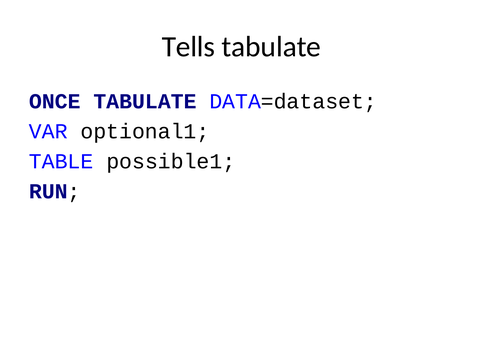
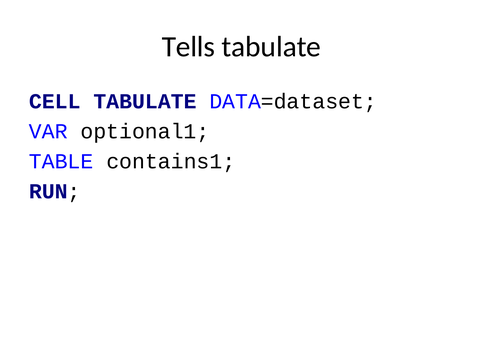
ONCE: ONCE -> CELL (55, 101)
possible1: possible1 -> contains1 (171, 161)
